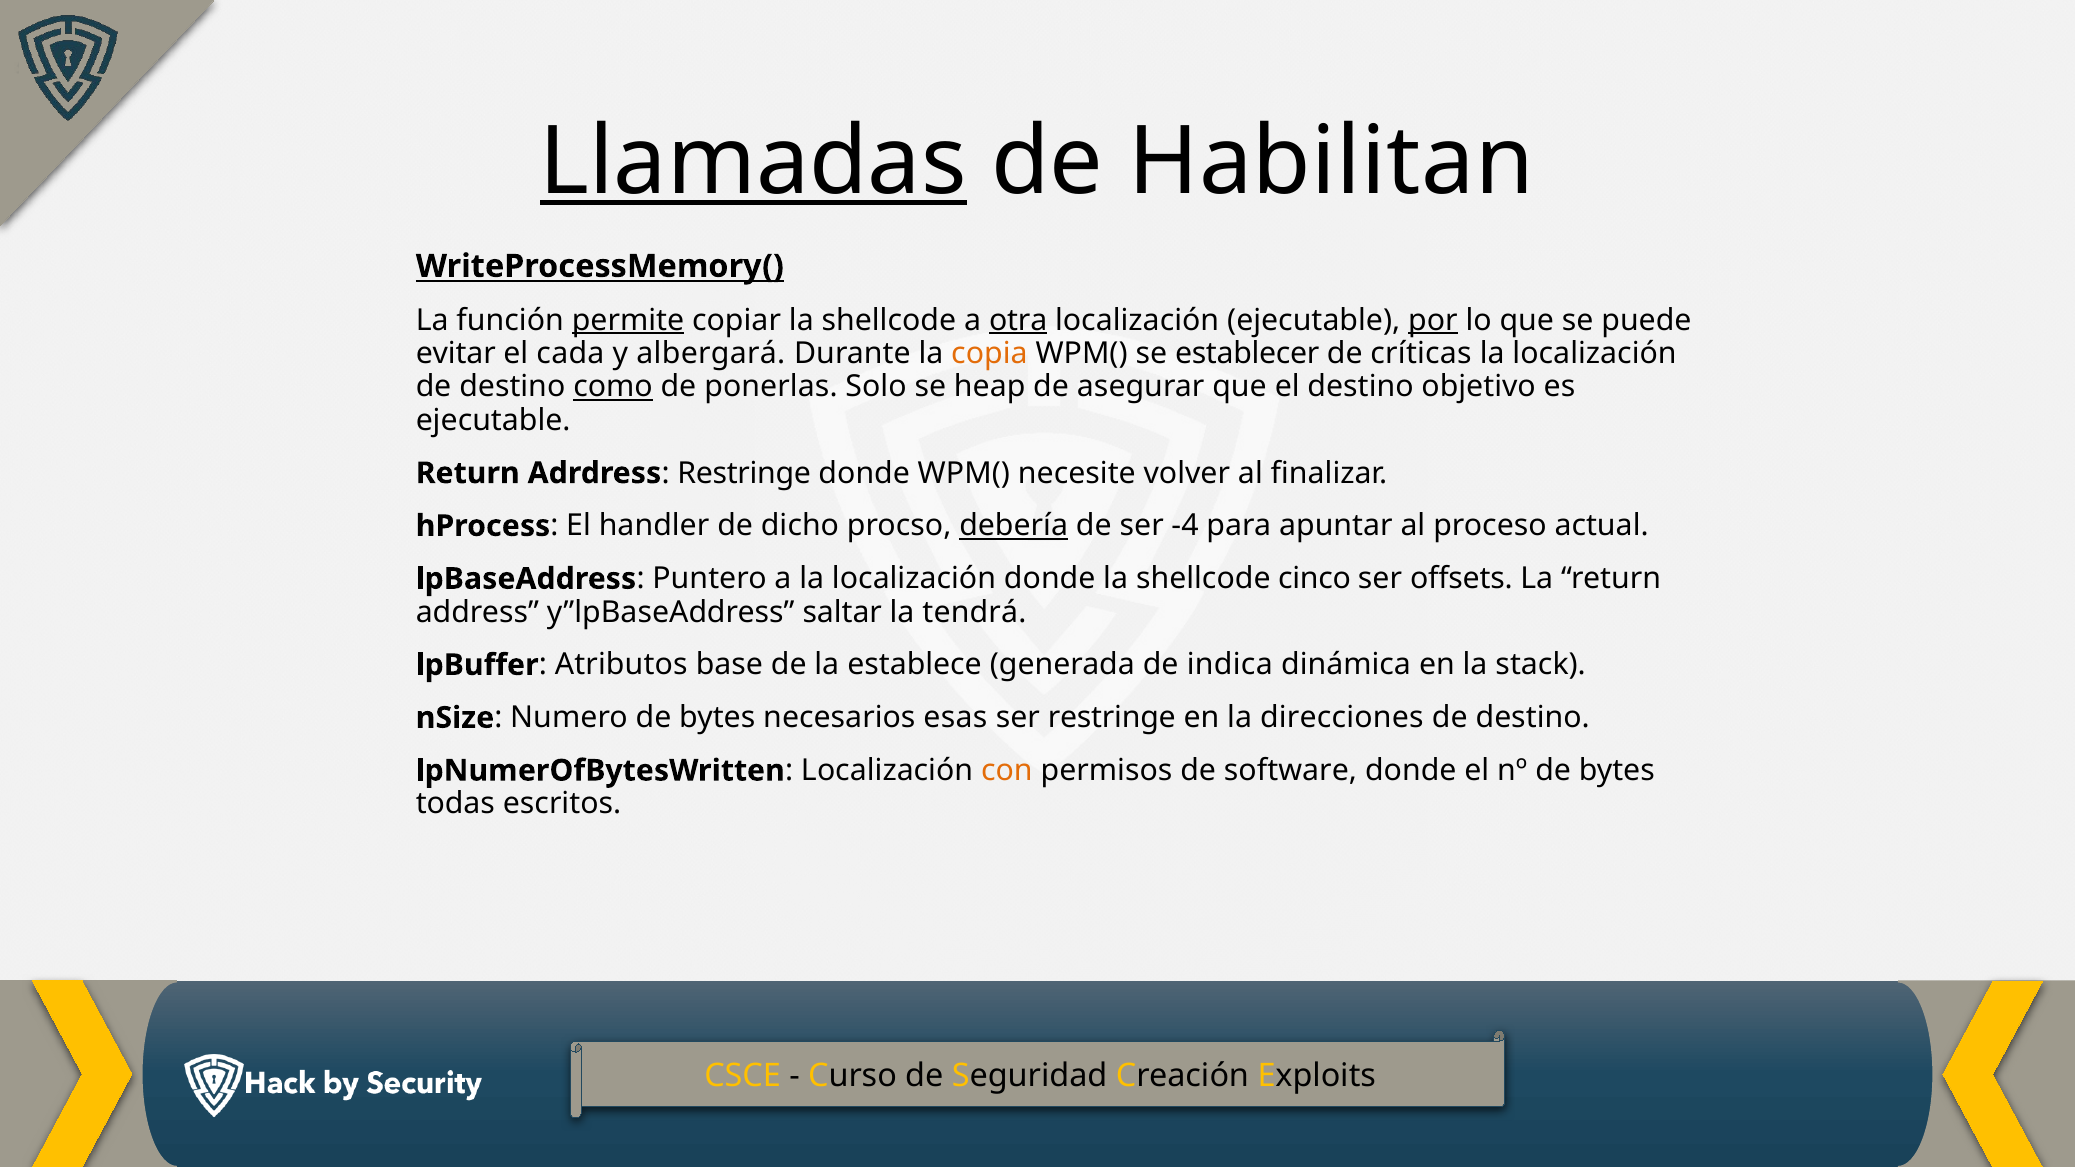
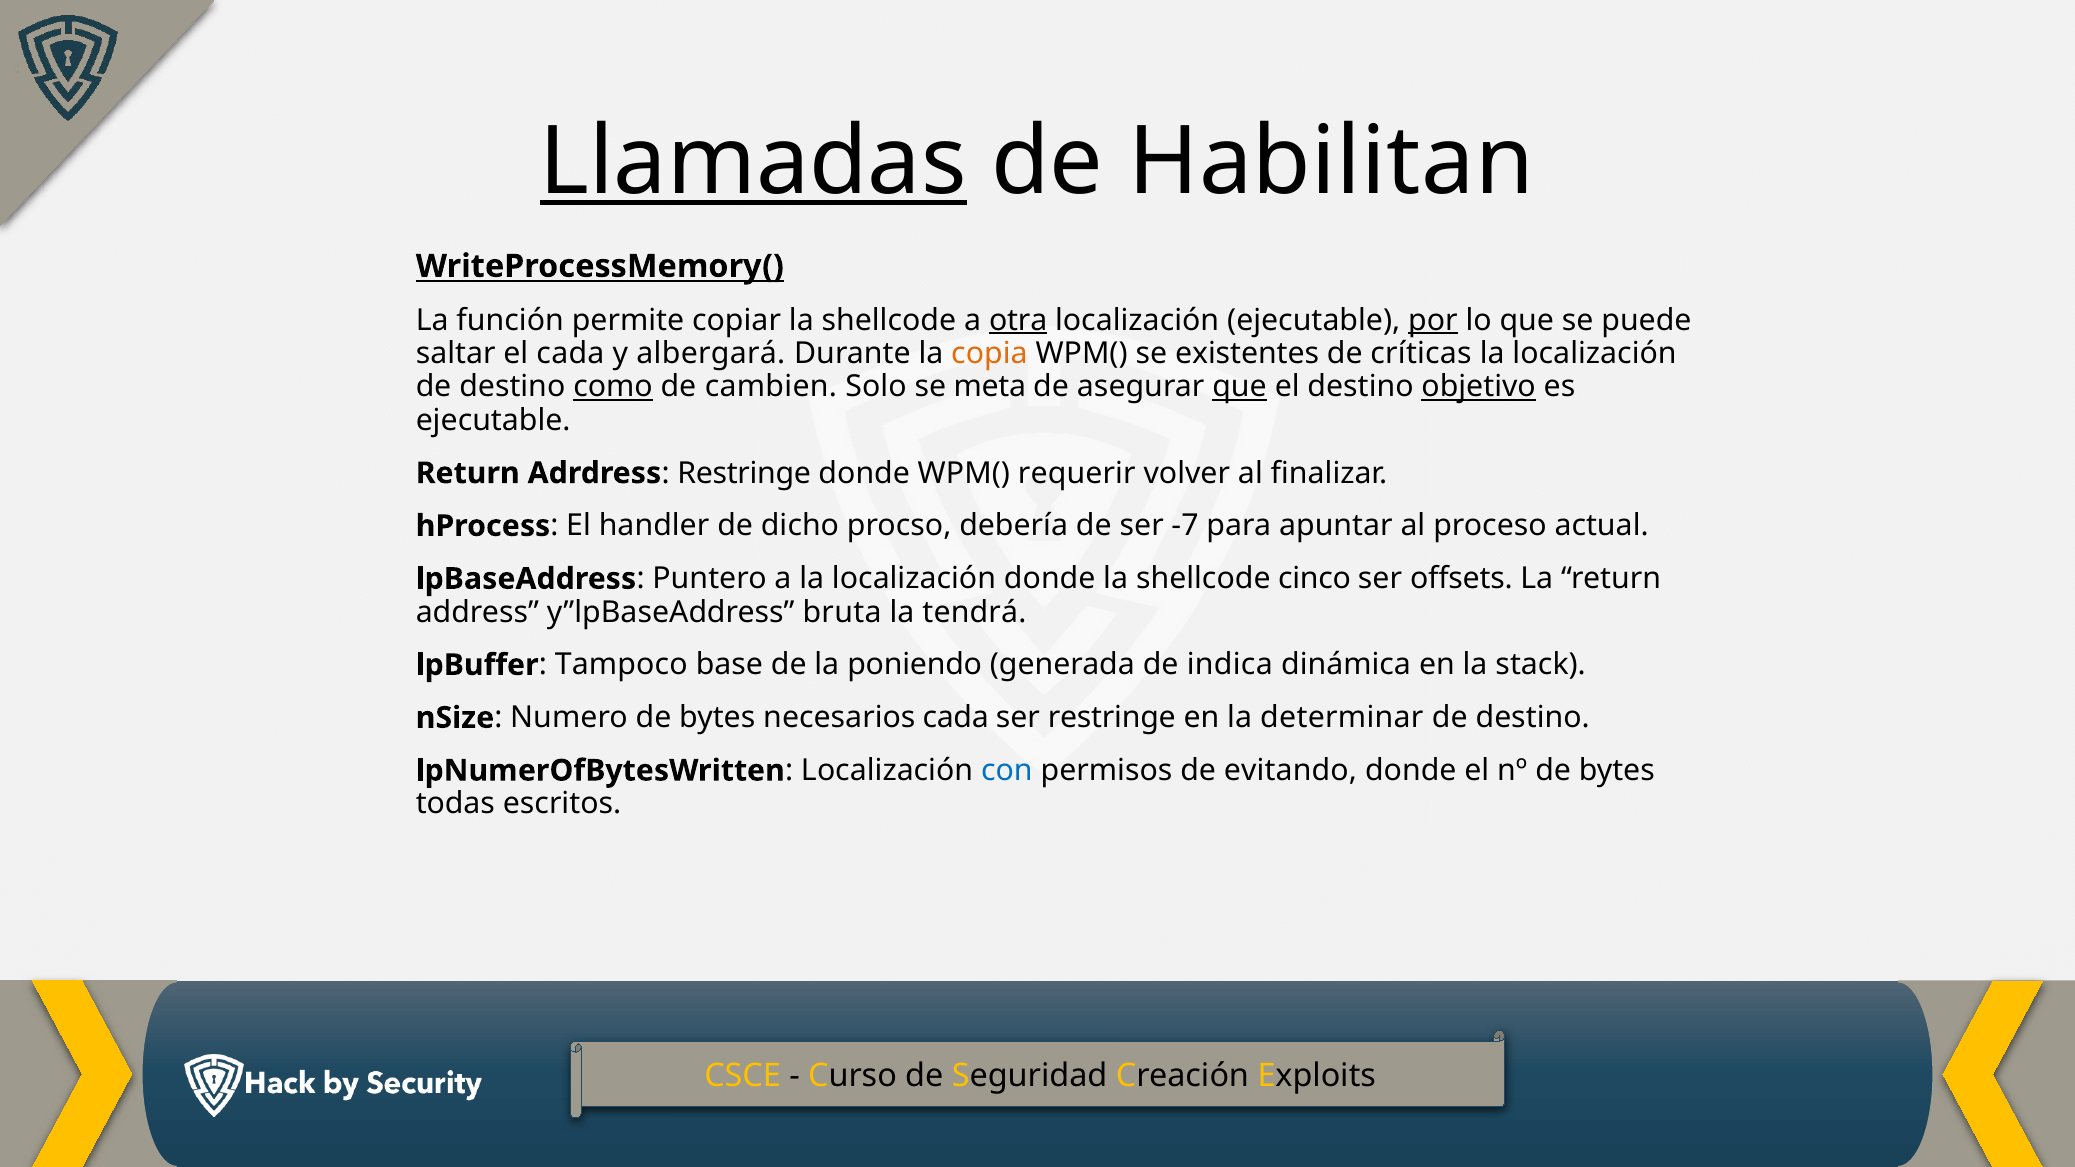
permite underline: present -> none (628, 320)
evitar: evitar -> saltar (456, 354)
establecer: establecer -> existentes (1247, 354)
ponerlas: ponerlas -> cambien (771, 387)
heap: heap -> meta (990, 387)
que underline: none -> present (1239, 387)
objetivo underline: none -> present (1479, 387)
necesite: necesite -> requerir (1077, 473)
debería underline: present -> none (1014, 526)
-4: -4 -> -7 (1185, 526)
saltar: saltar -> bruta (842, 612)
Atributos: Atributos -> Tampoco (621, 665)
establece: establece -> poniendo (915, 665)
necesarios esas: esas -> cada (956, 718)
direcciones: direcciones -> determinar (1342, 718)
con colour: orange -> blue (1007, 771)
software: software -> evitando (1290, 771)
